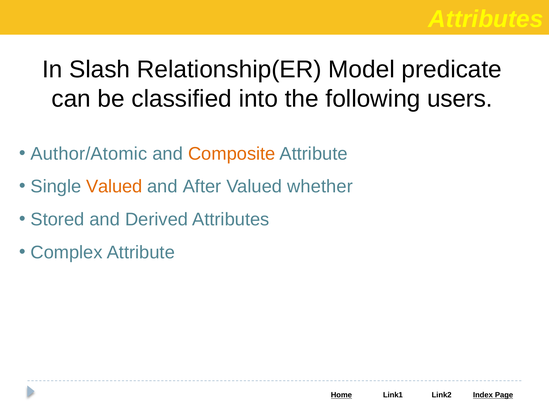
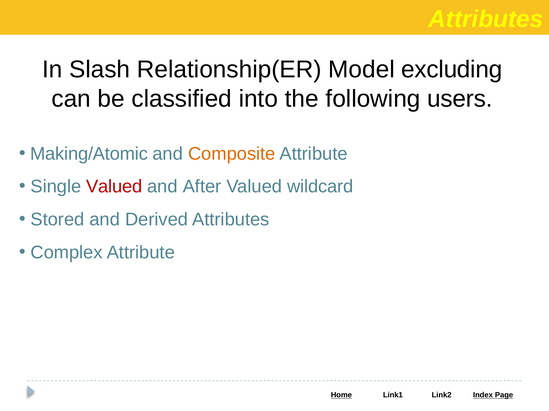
predicate: predicate -> excluding (452, 70)
Author/Atomic: Author/Atomic -> Making/Atomic (89, 154)
Valued colour: orange -> red (114, 187)
whether: whether -> wildcard (320, 187)
